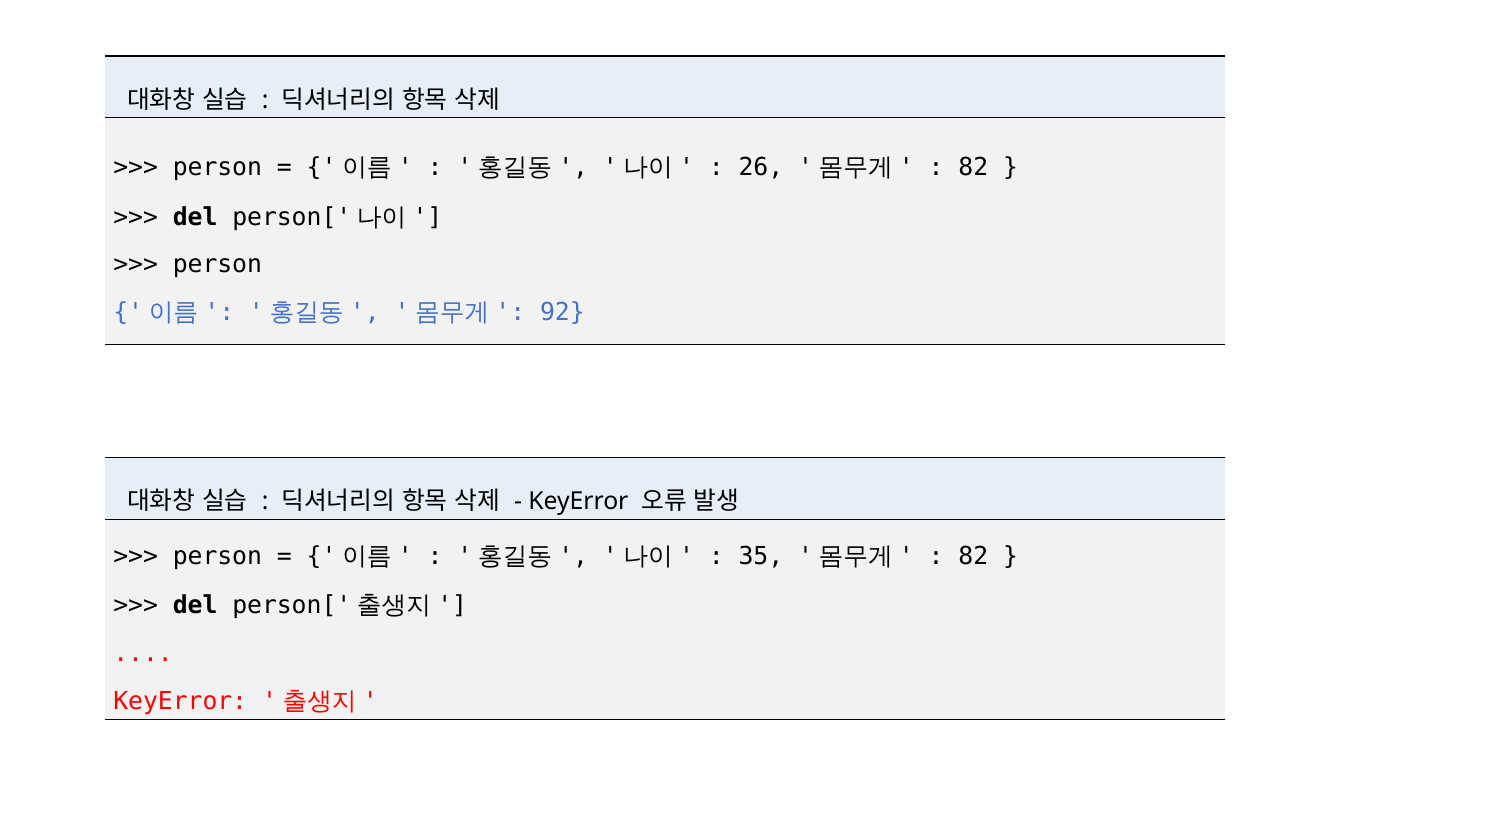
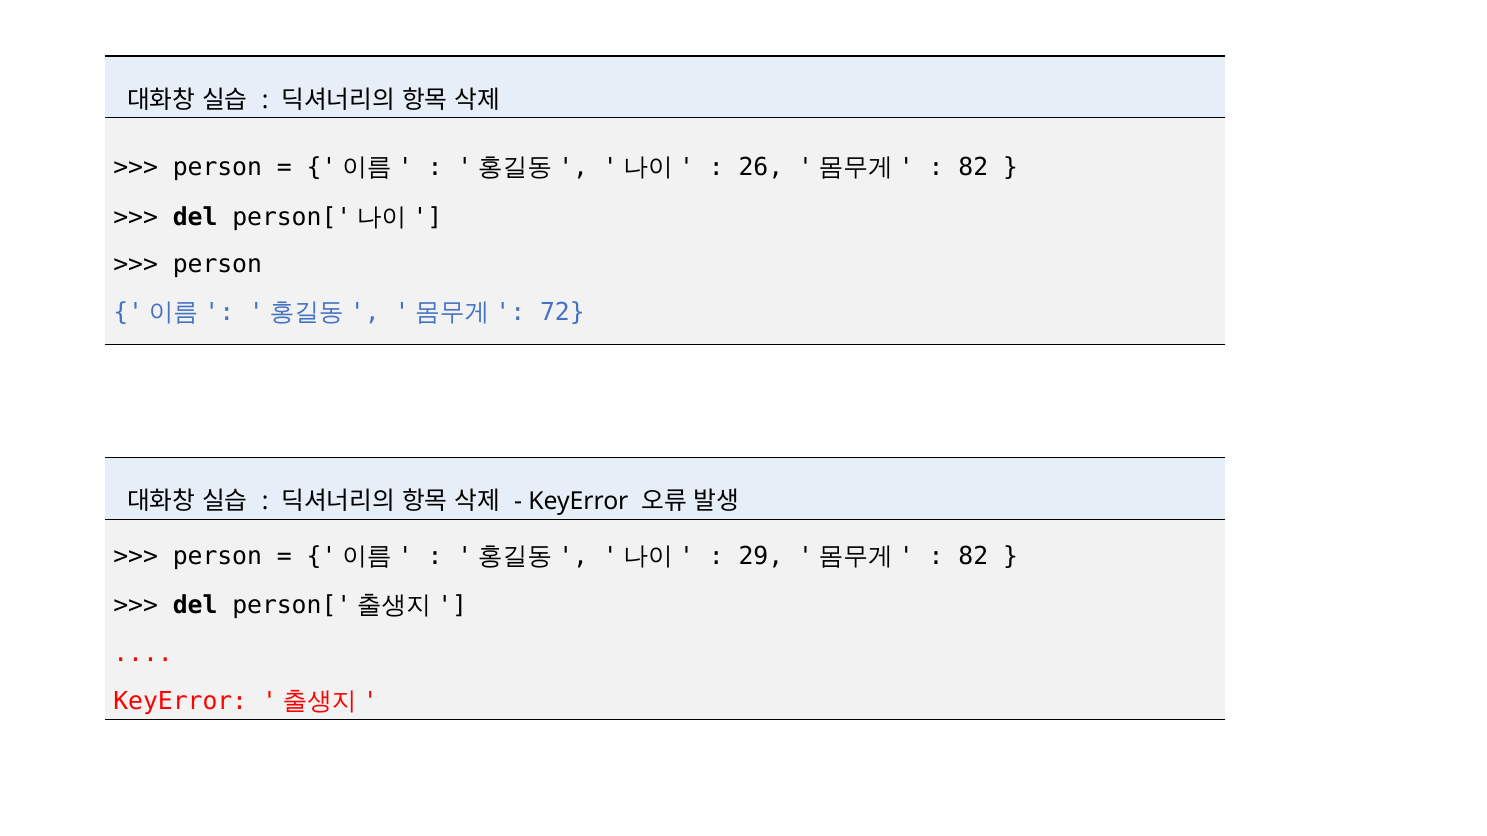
92: 92 -> 72 (562, 313)
35: 35 -> 29 (761, 556)
